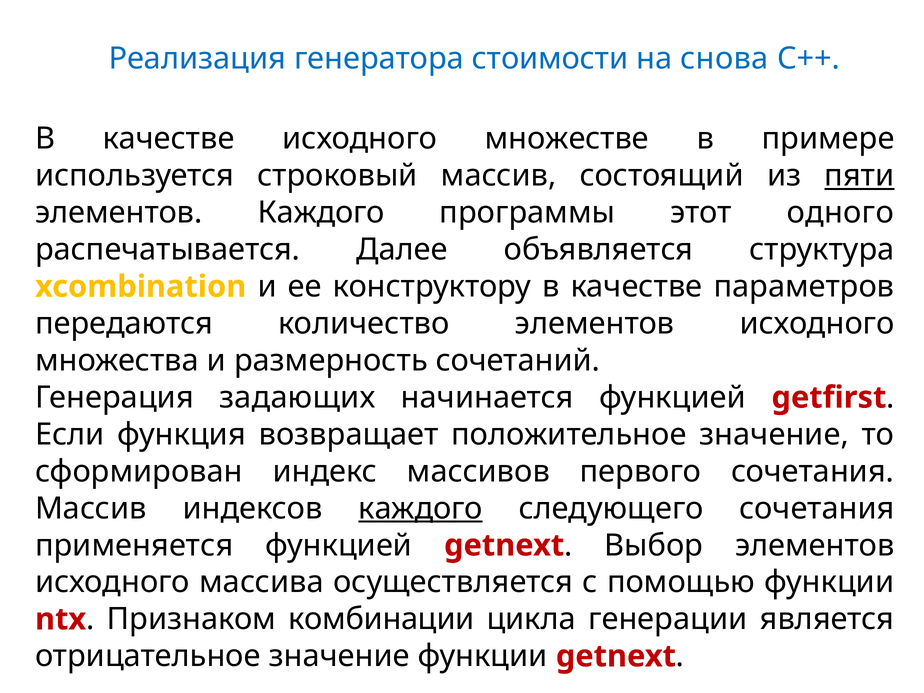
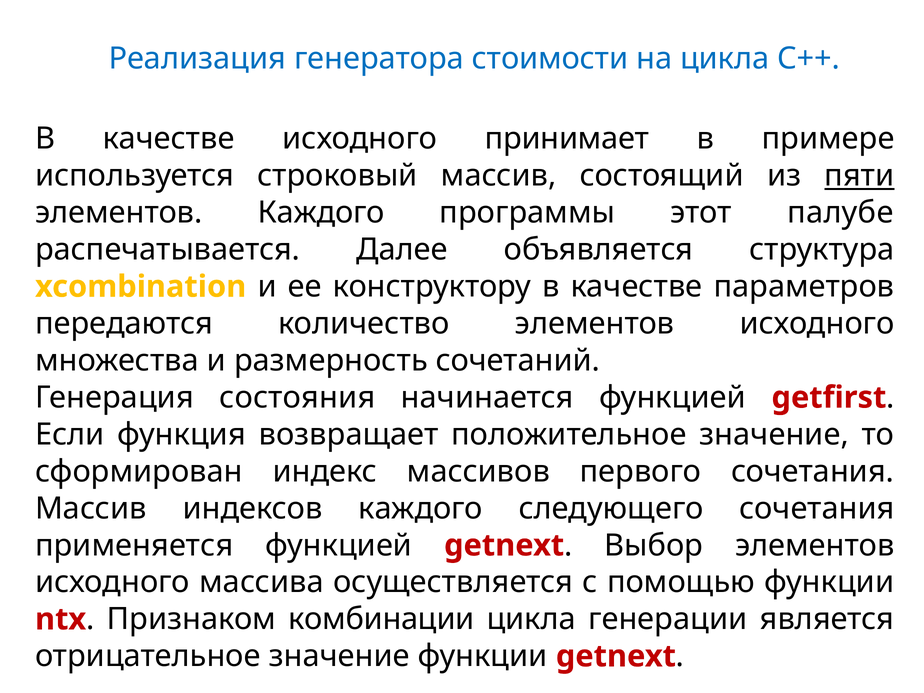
на снова: снова -> цикла (725, 59)
множестве: множестве -> принимает (567, 139)
одного: одного -> палубе (840, 213)
задающих: задающих -> состояния (297, 398)
каждого underline: present -> none (421, 508)
